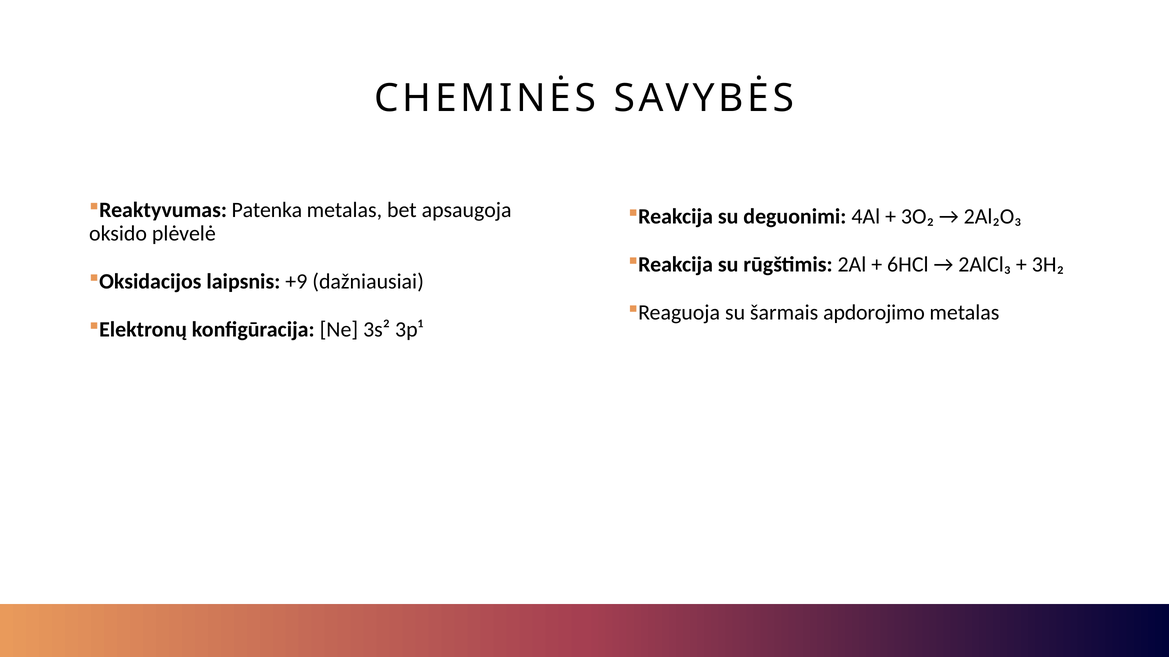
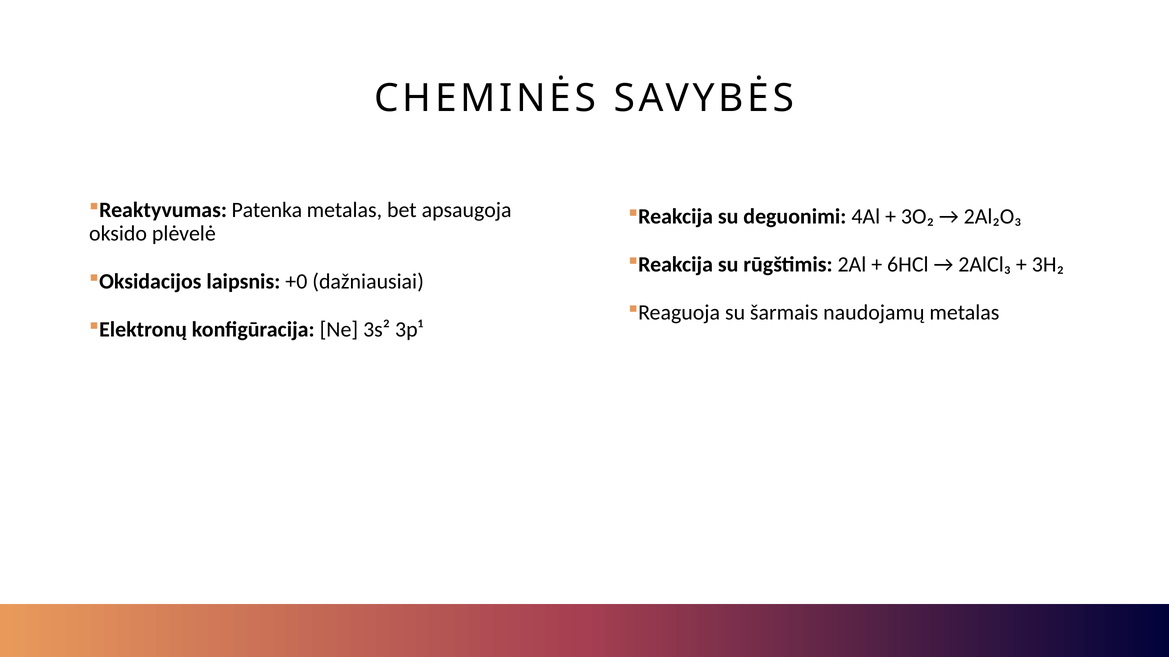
+9: +9 -> +0 (296, 282)
apdorojimo: apdorojimo -> naudojamų (874, 313)
